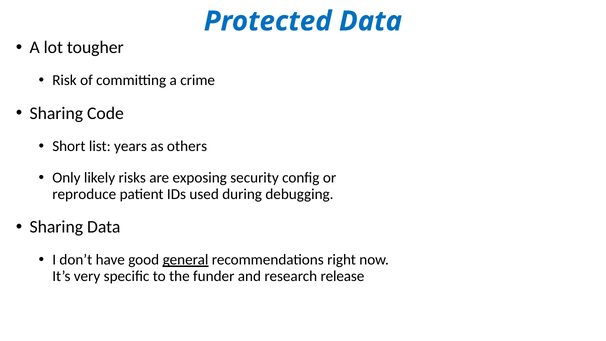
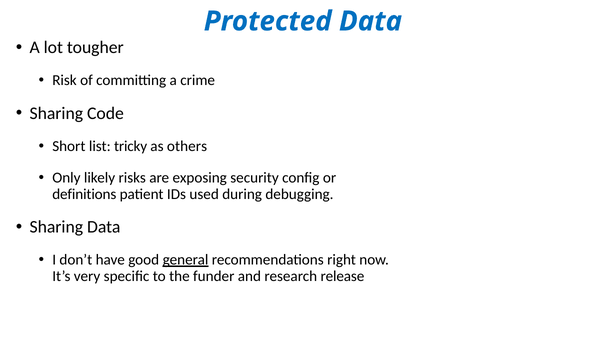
years: years -> tricky (131, 146)
reproduce: reproduce -> definitions (84, 194)
